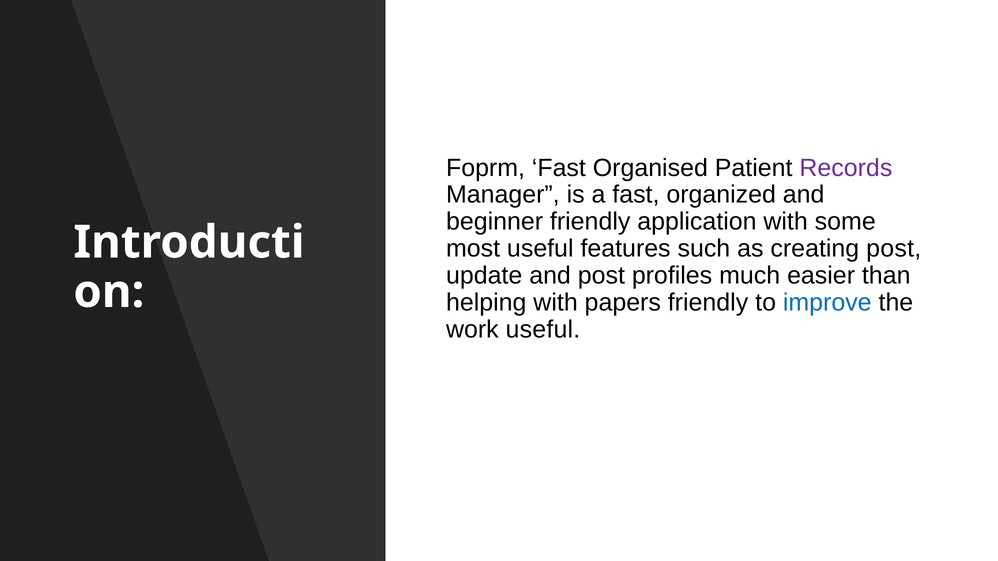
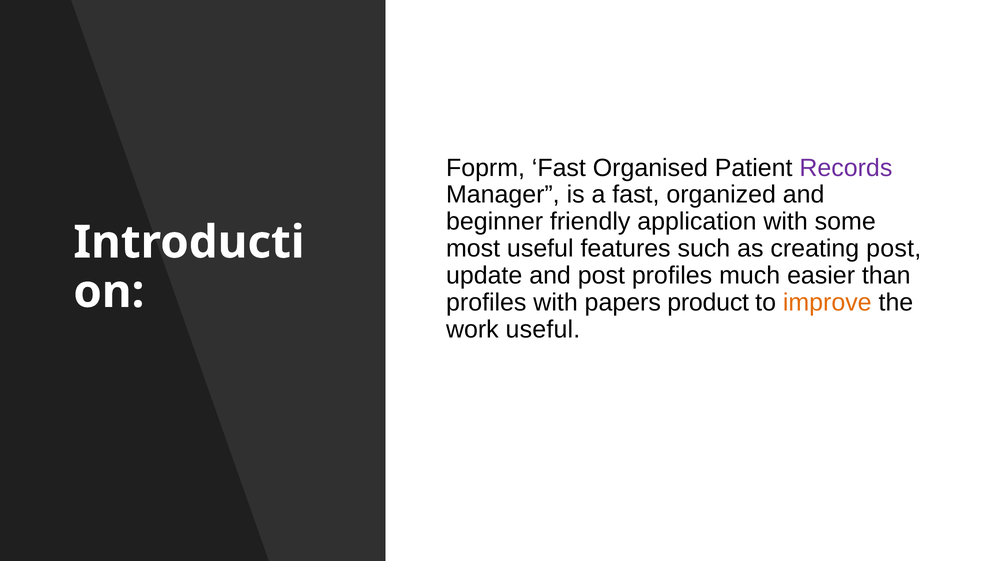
helping: helping -> profiles (486, 303)
papers friendly: friendly -> product (708, 303)
improve colour: blue -> orange (827, 303)
